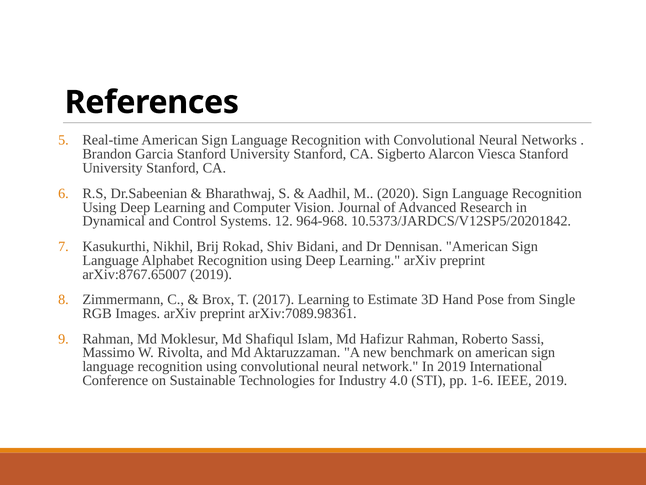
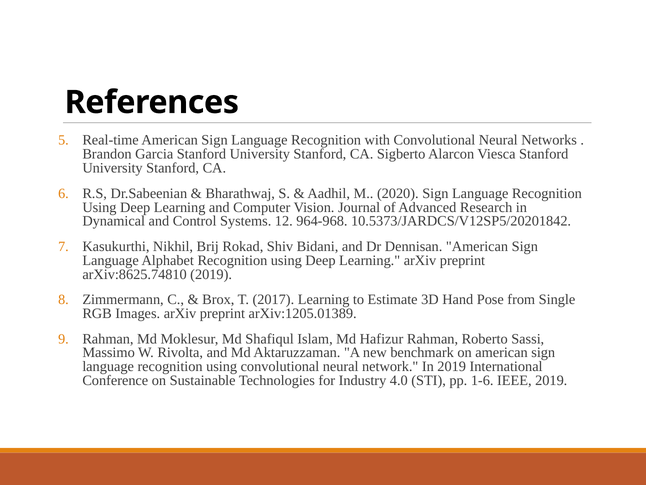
arXiv:8767.65007: arXiv:8767.65007 -> arXiv:8625.74810 (135, 274)
arXiv:7089.98361: arXiv:7089.98361 -> arXiv:1205.01389 (303, 313)
